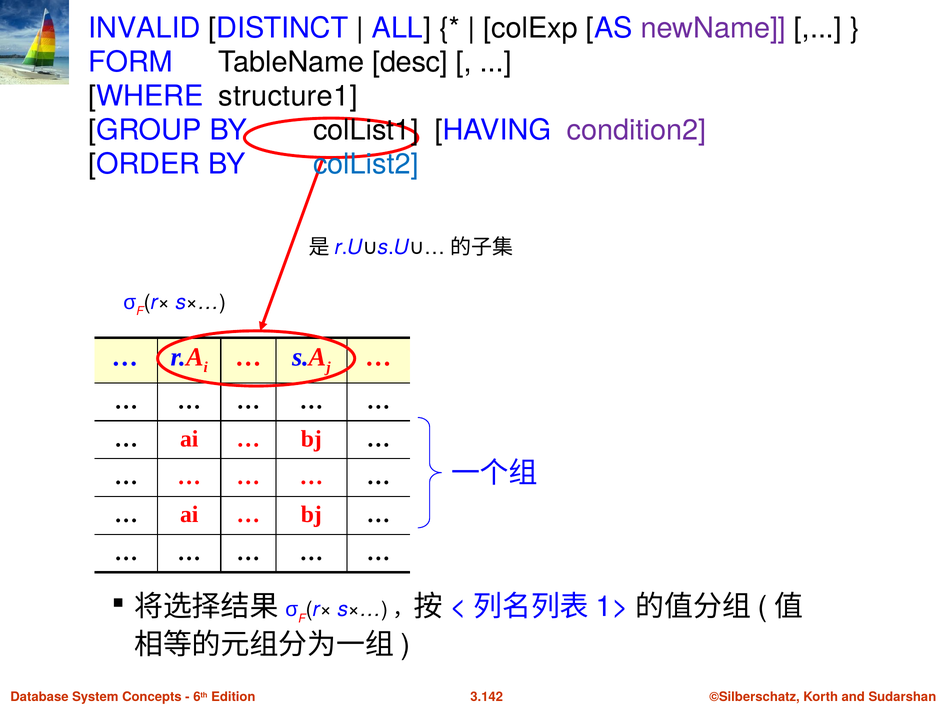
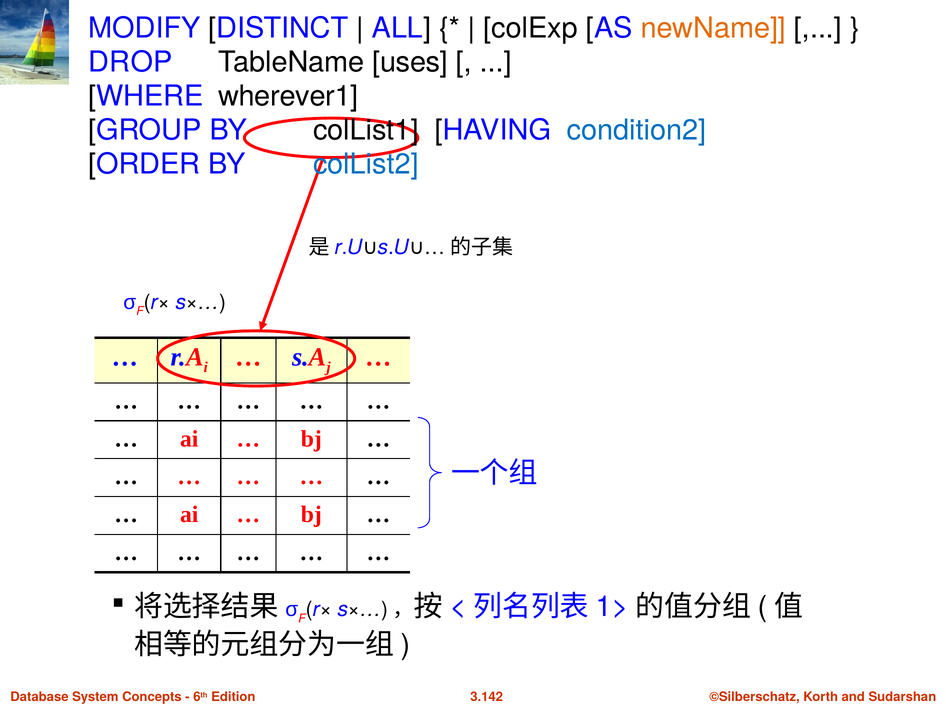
INVALID: INVALID -> MODIFY (144, 28)
newName colour: purple -> orange (713, 28)
FORM: FORM -> DROP (130, 62)
desc: desc -> uses (410, 62)
structure1: structure1 -> wherever1 (288, 96)
condition2 colour: purple -> blue (637, 130)
